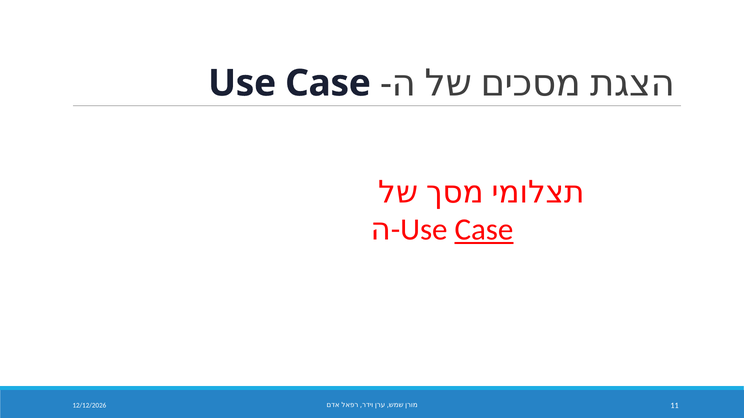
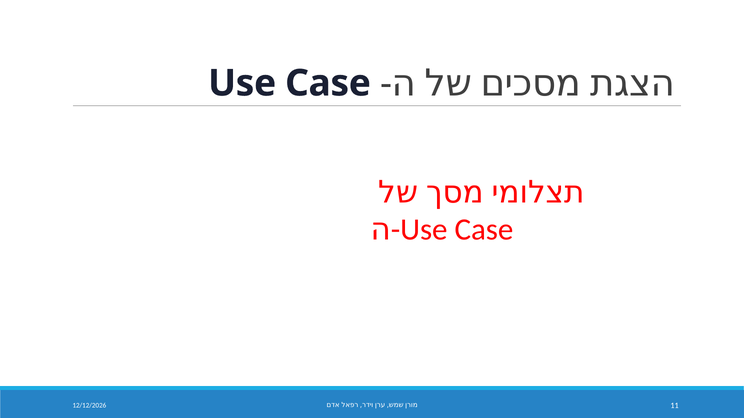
Case underline: present -> none (484, 230)
